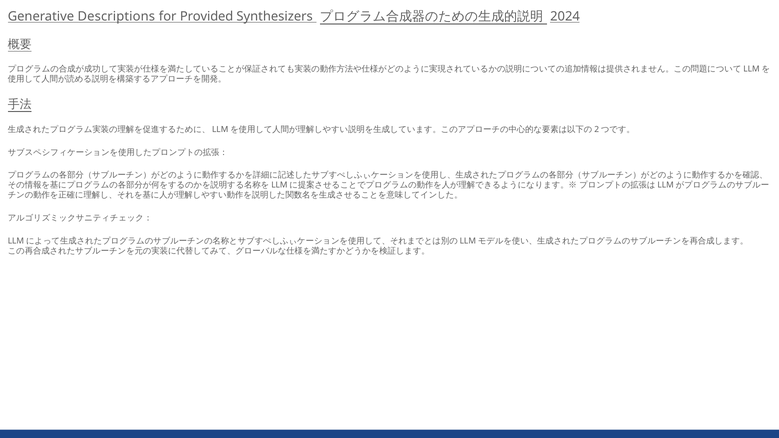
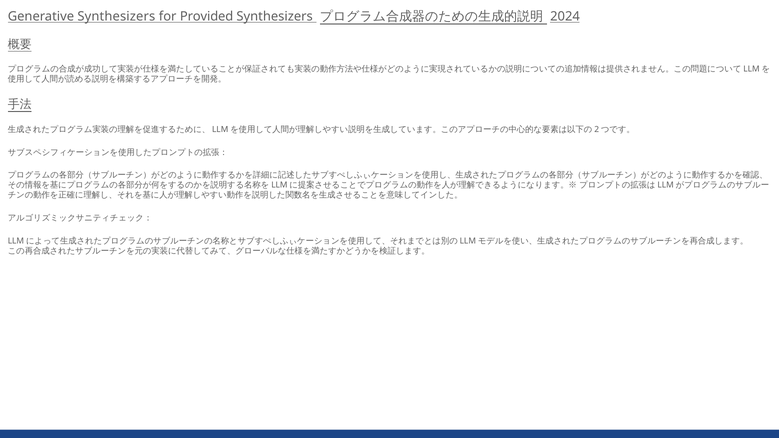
Generative Descriptions: Descriptions -> Synthesizers (116, 16)
